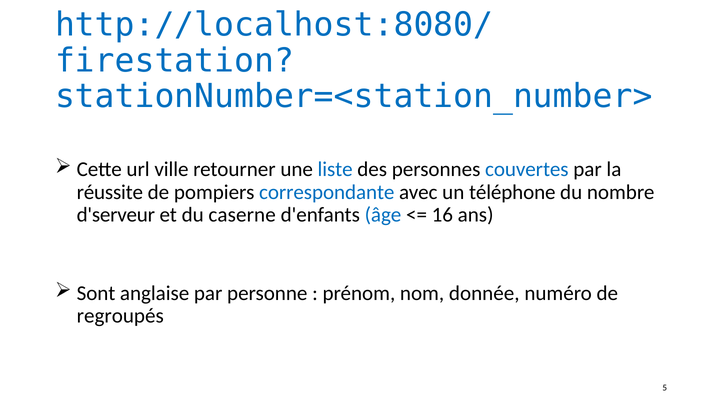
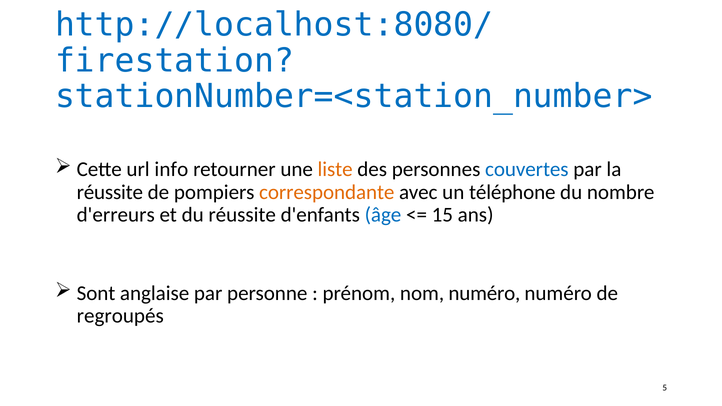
ville: ville -> info (171, 169)
liste colour: blue -> orange (335, 169)
correspondante colour: blue -> orange (327, 192)
d'serveur: d'serveur -> d'erreurs (116, 215)
du caserne: caserne -> réussite (242, 215)
16: 16 -> 15 (442, 215)
nom donnée: donnée -> numéro (484, 293)
